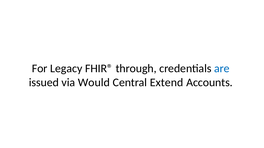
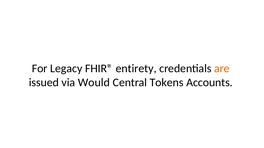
through: through -> entirety (136, 69)
are colour: blue -> orange (222, 69)
Extend: Extend -> Tokens (167, 83)
